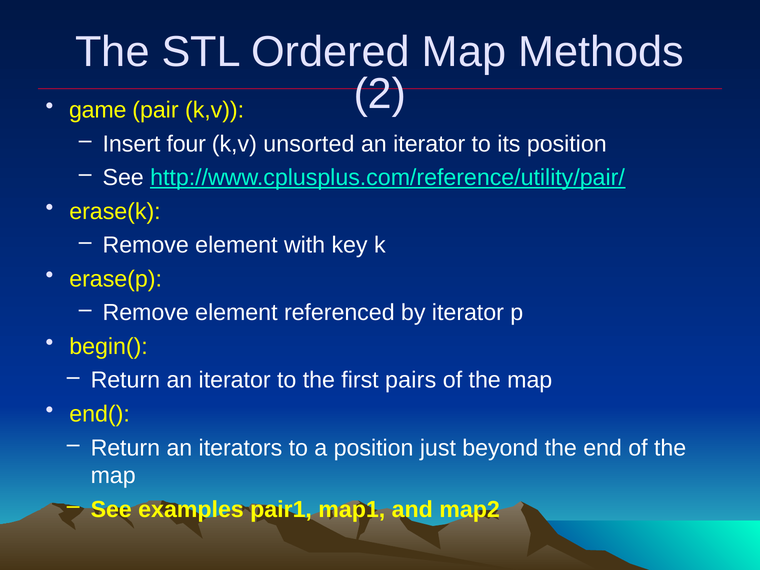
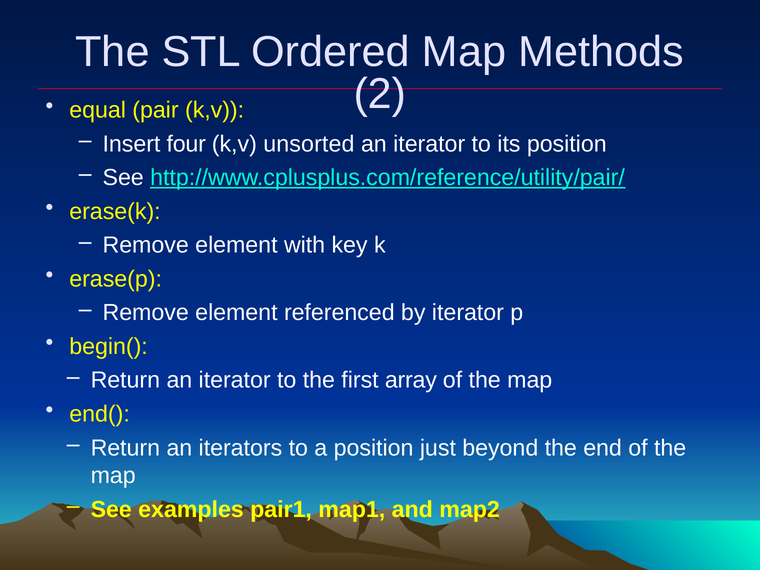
game: game -> equal (98, 110)
pairs: pairs -> array (411, 380)
